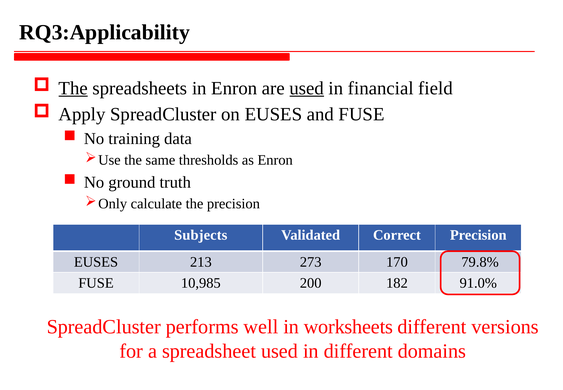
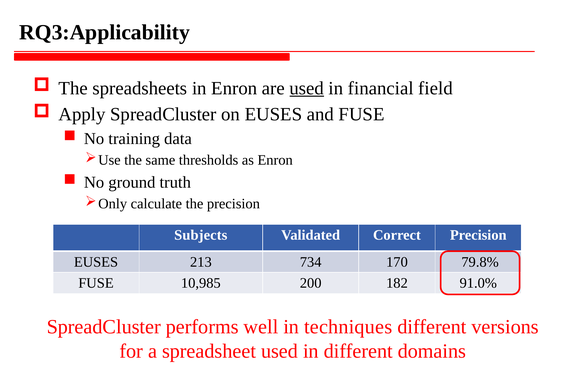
The underline: present -> none (73, 88)
273: 273 -> 734 (311, 262)
worksheets: worksheets -> techniques (348, 327)
